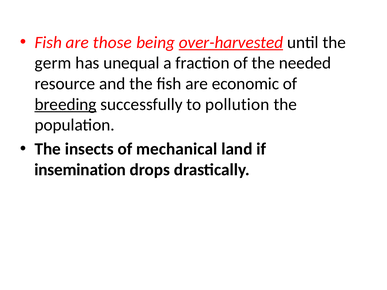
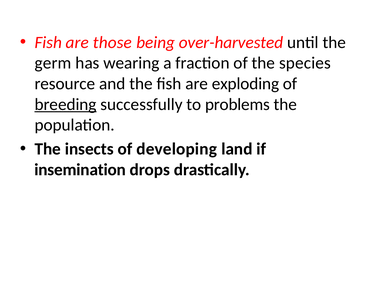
over-harvested underline: present -> none (231, 42)
unequal: unequal -> wearing (131, 63)
needed: needed -> species (305, 63)
economic: economic -> exploding (245, 84)
pollution: pollution -> problems (237, 104)
mechanical: mechanical -> developing (177, 149)
